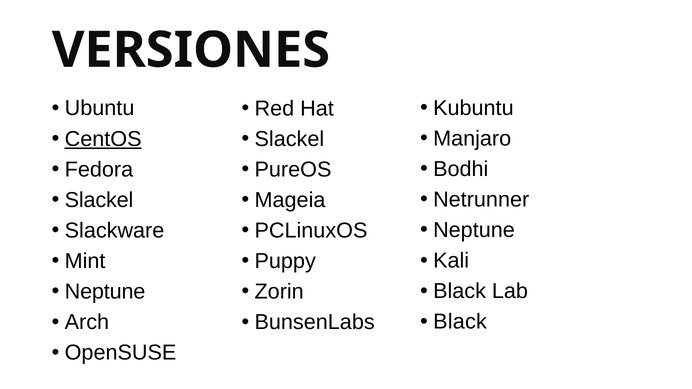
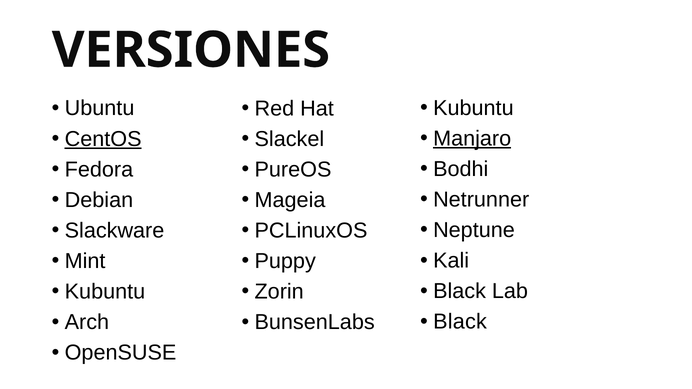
Manjaro underline: none -> present (472, 139)
Slackel: Slackel -> Debian (99, 200)
Neptune: Neptune -> Kubuntu (105, 292)
